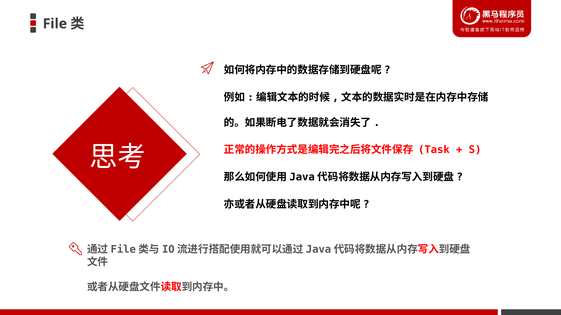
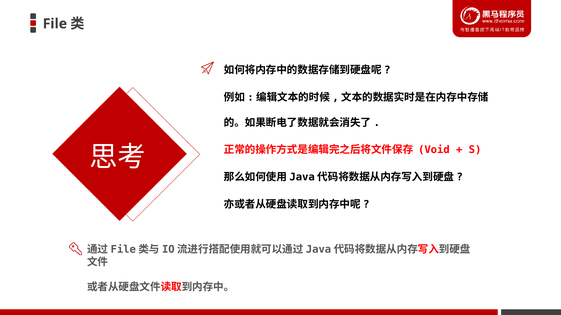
Task: Task -> Void (434, 150)
